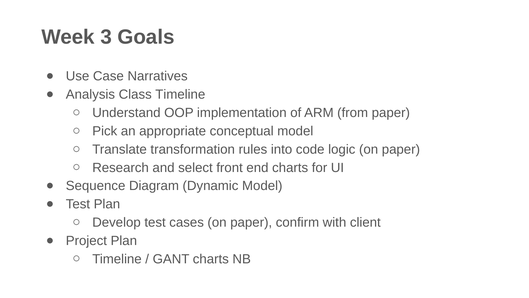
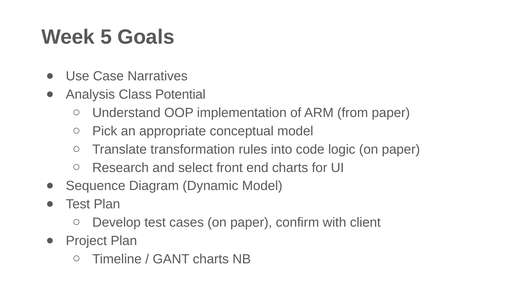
3: 3 -> 5 (106, 37)
Class Timeline: Timeline -> Potential (180, 94)
